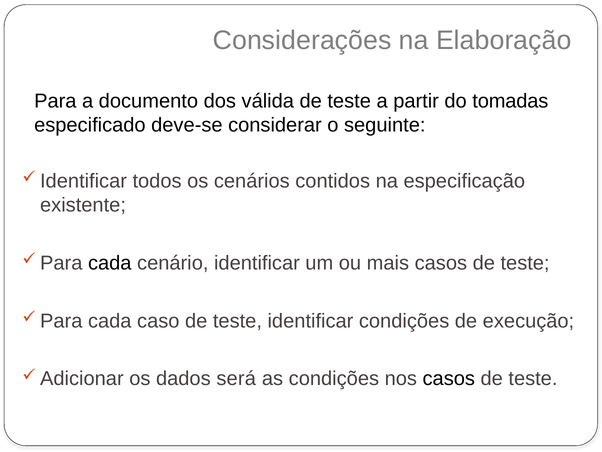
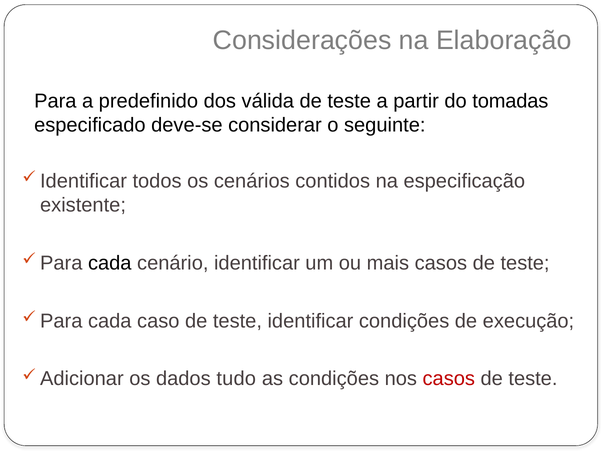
documento: documento -> predefinido (148, 101)
será: será -> tudo (236, 378)
casos colour: black -> red (449, 378)
